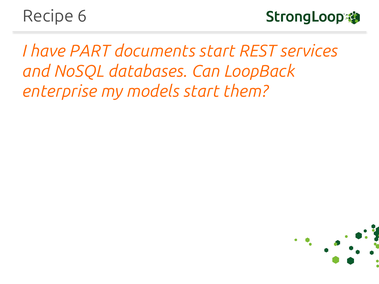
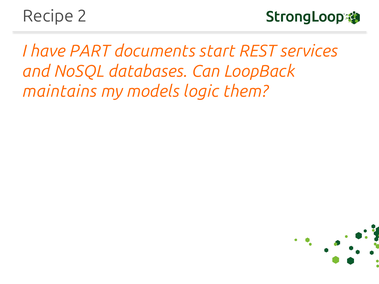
6: 6 -> 2 (82, 16)
enterprise: enterprise -> maintains (60, 92)
models start: start -> logic (202, 92)
